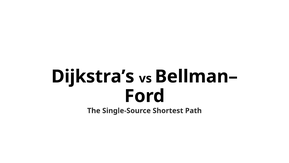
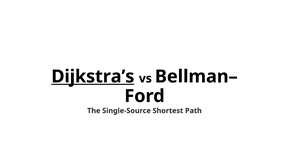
Dijkstra’s underline: none -> present (93, 76)
